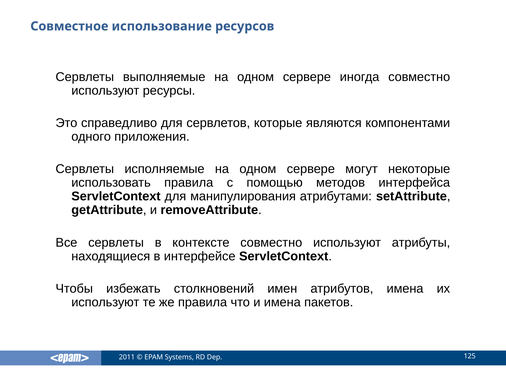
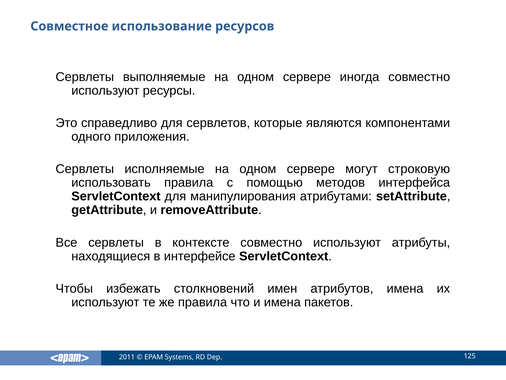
некоторые: некоторые -> строковую (419, 169)
